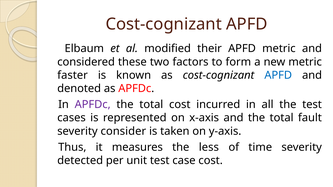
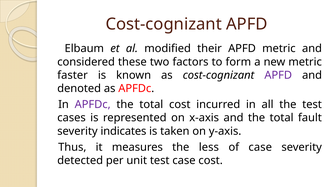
APFD colour: blue -> purple (278, 75)
consider: consider -> indicates (123, 131)
of time: time -> case (260, 147)
